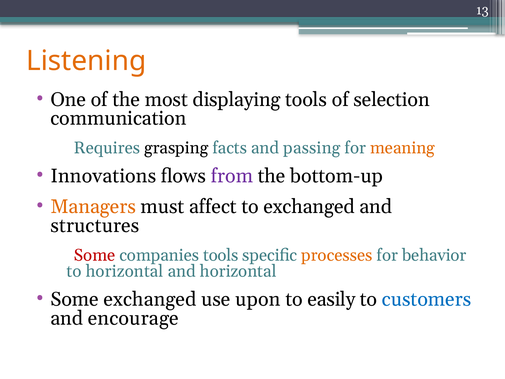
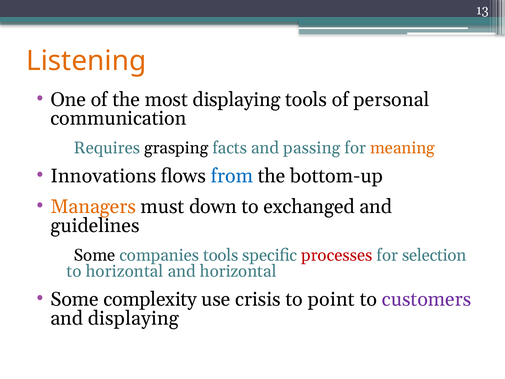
selection: selection -> personal (391, 99)
from colour: purple -> blue (232, 176)
affect: affect -> down (213, 207)
structures: structures -> guidelines (95, 225)
Some colour: red -> black (95, 255)
processes colour: orange -> red (337, 255)
behavior: behavior -> selection (434, 255)
Some exchanged: exchanged -> complexity (150, 299)
upon: upon -> crisis (258, 299)
easily: easily -> point (331, 299)
customers colour: blue -> purple (427, 299)
and encourage: encourage -> displaying (133, 318)
